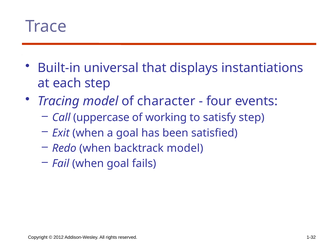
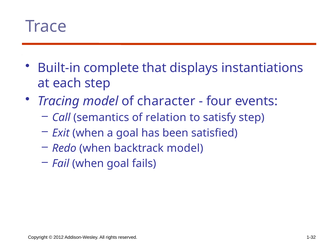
universal: universal -> complete (111, 68)
uppercase: uppercase -> semantics (101, 118)
working: working -> relation (166, 118)
